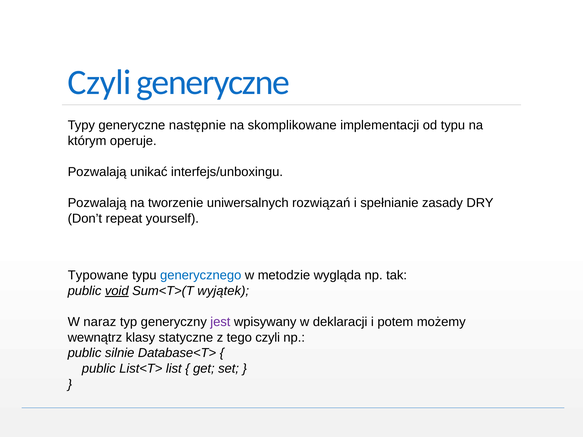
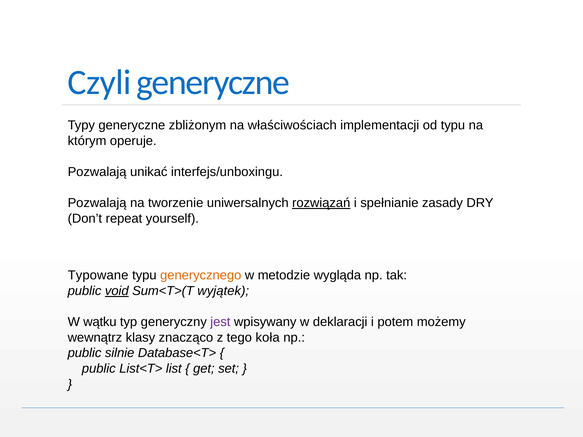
następnie: następnie -> zbliżonym (198, 125)
skomplikowane: skomplikowane -> właściwościach (292, 125)
rozwiązań underline: none -> present (321, 203)
generycznego colour: blue -> orange (201, 276)
naraz: naraz -> wątku (100, 322)
statyczne: statyczne -> znacząco (186, 338)
tego czyli: czyli -> koła (268, 338)
